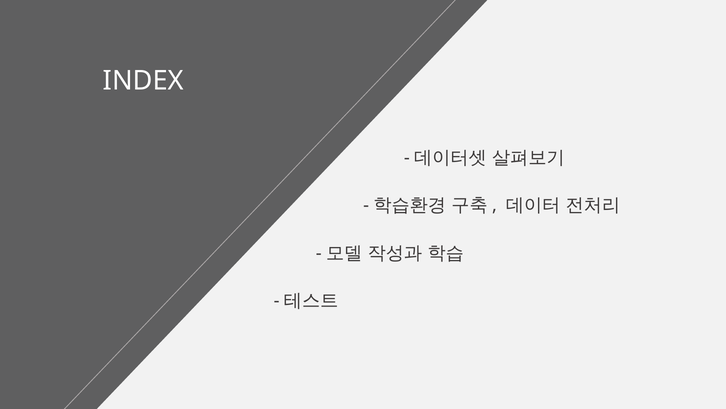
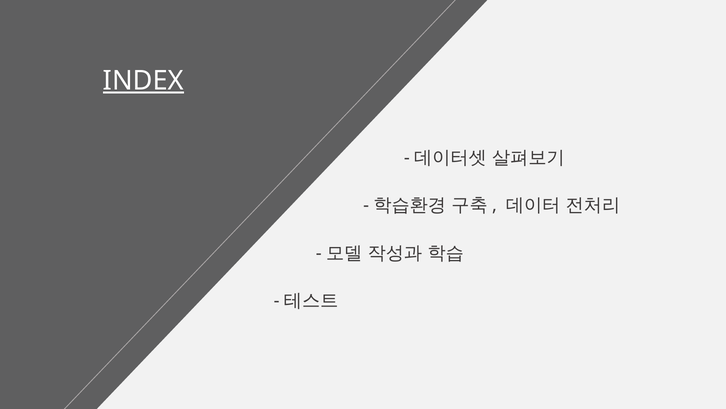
INDEX underline: none -> present (143, 81)
